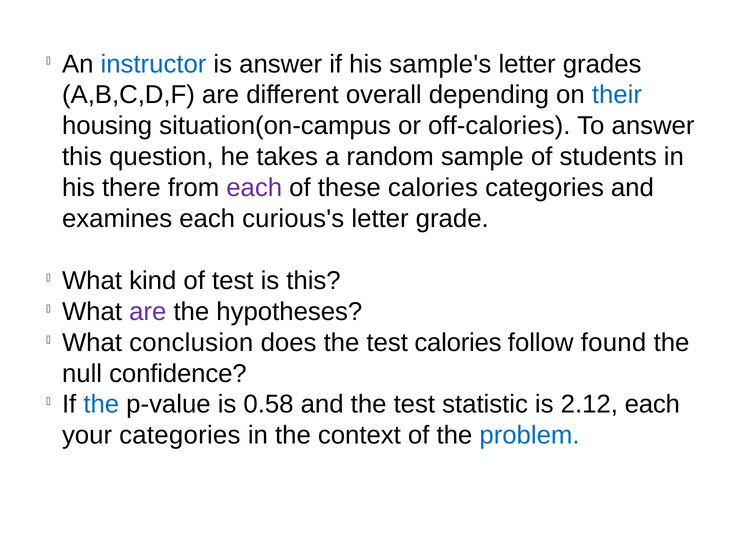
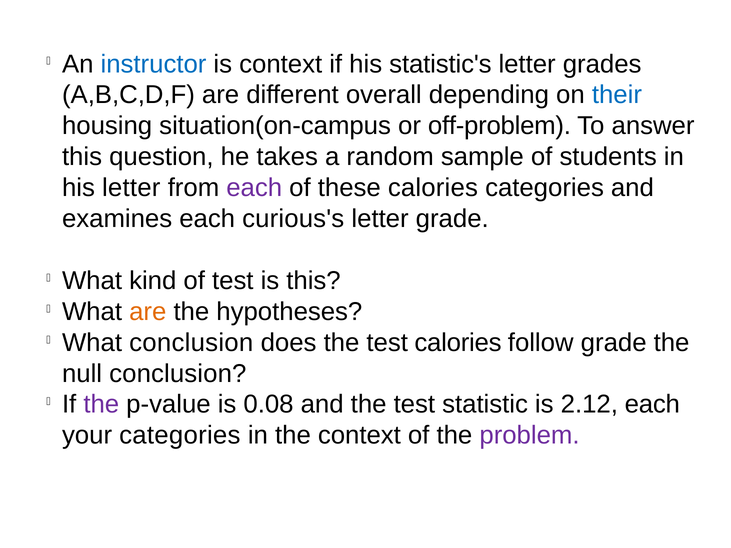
is answer: answer -> context (281, 64)
sample's: sample's -> statistic's (440, 64)
off-calories: off-calories -> off-problem (499, 126)
his there: there -> letter (131, 188)
are colour: purple -> orange (148, 312)
follow found: found -> grade (614, 343)
null confidence: confidence -> conclusion (178, 374)
the colour: blue -> purple (101, 405)
0.58: 0.58 -> 0.08 (269, 405)
problem colour: blue -> purple (529, 436)
